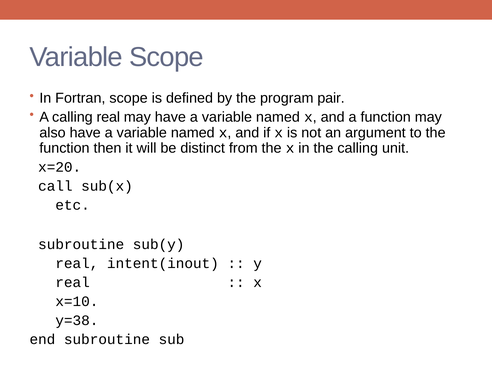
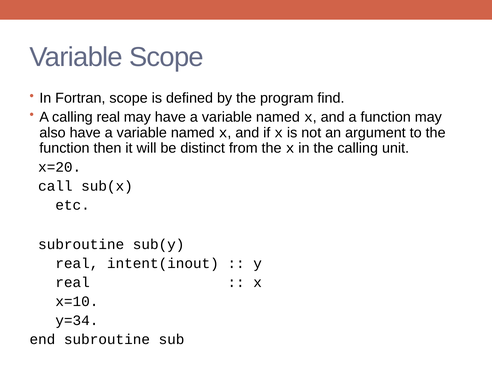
pair: pair -> find (331, 98)
y=38: y=38 -> y=34 (77, 320)
